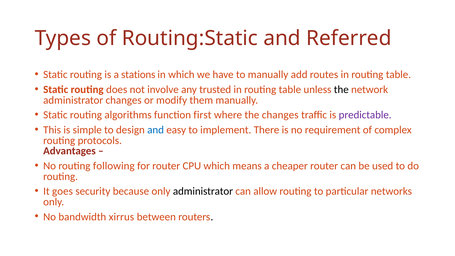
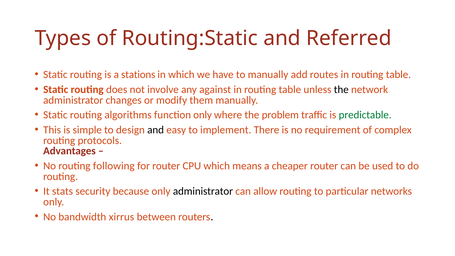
trusted: trusted -> against (215, 90)
function first: first -> only (203, 115)
the changes: changes -> problem (280, 115)
predictable colour: purple -> green (365, 115)
and colour: blue -> black (156, 130)
goes: goes -> stats (63, 191)
